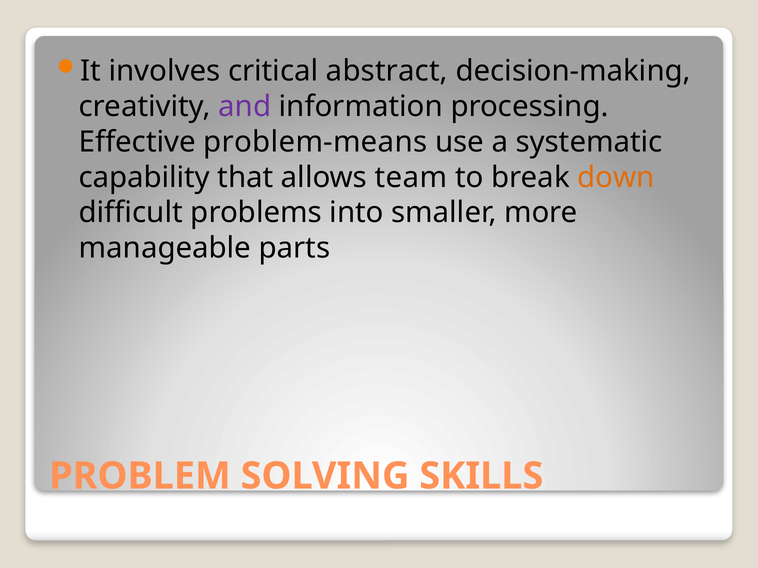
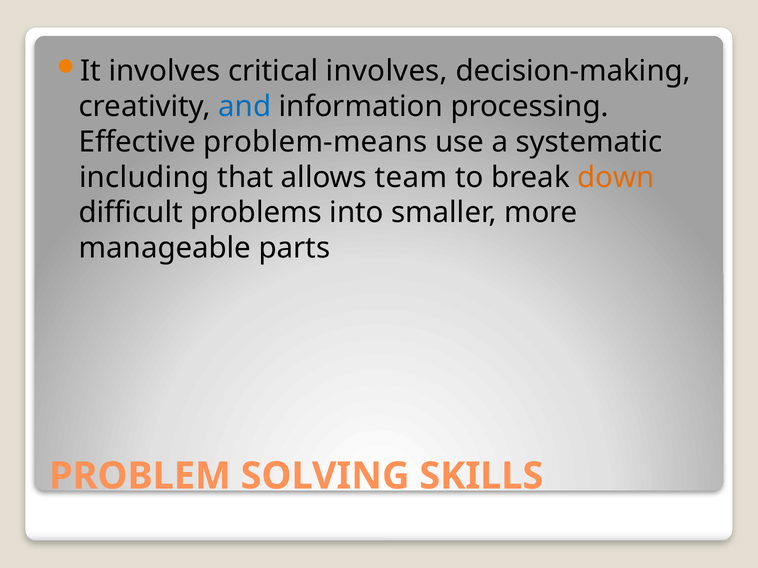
critical abstract: abstract -> involves (387, 71)
and colour: purple -> blue (245, 107)
capability: capability -> including (144, 177)
